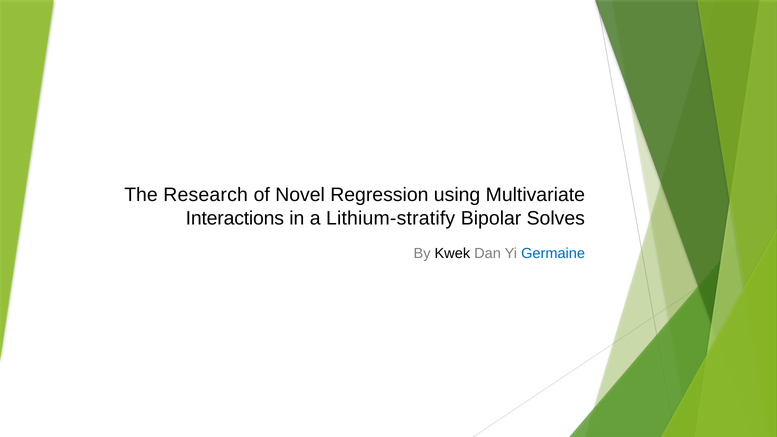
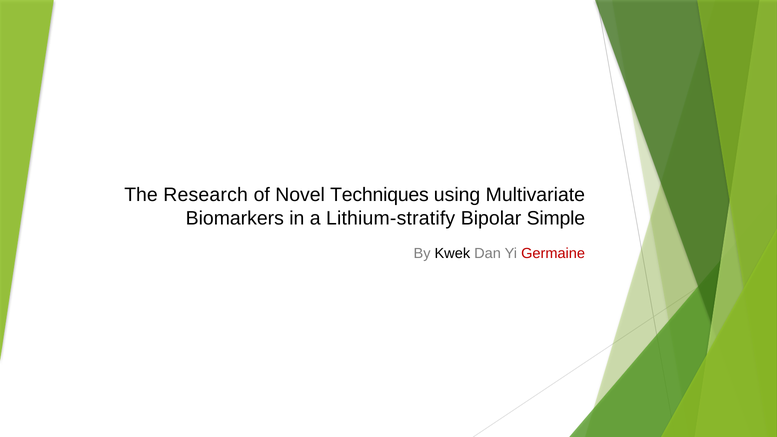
Regression: Regression -> Techniques (379, 195)
Interactions: Interactions -> Biomarkers (235, 218)
Solves: Solves -> Simple (556, 218)
Germaine colour: blue -> red (553, 253)
